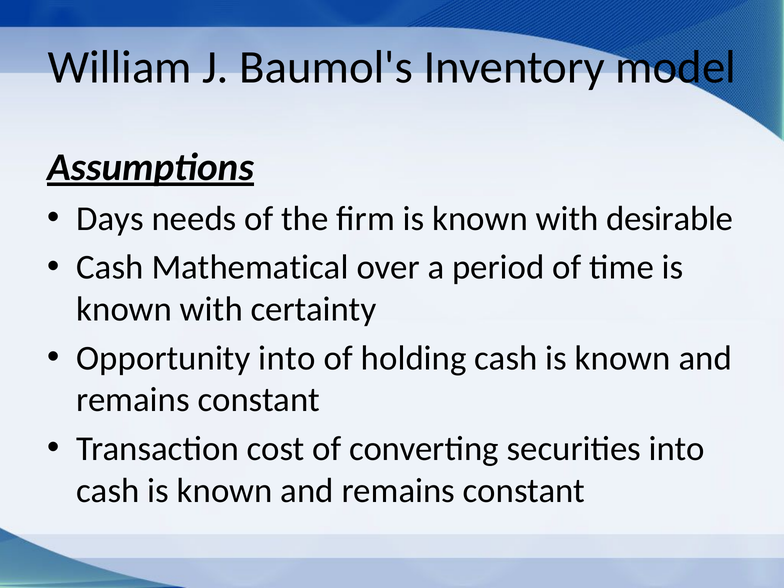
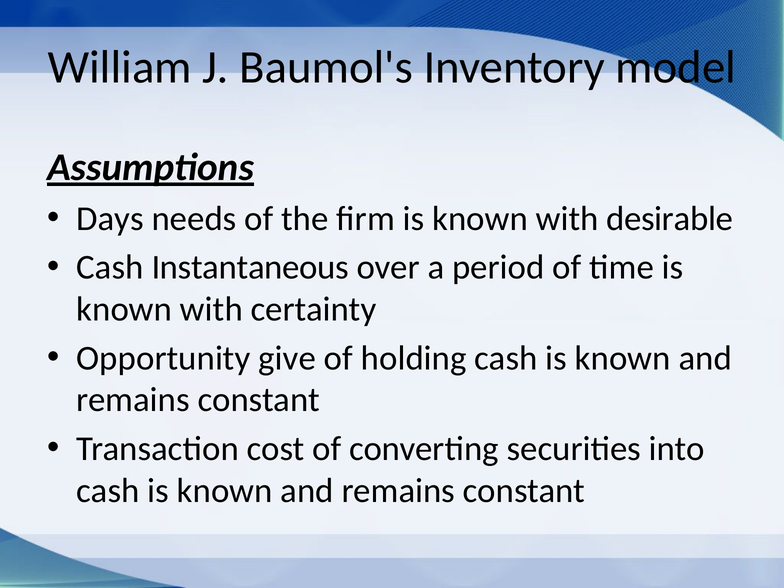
Mathematical: Mathematical -> Instantaneous (250, 267)
Opportunity into: into -> give (287, 358)
